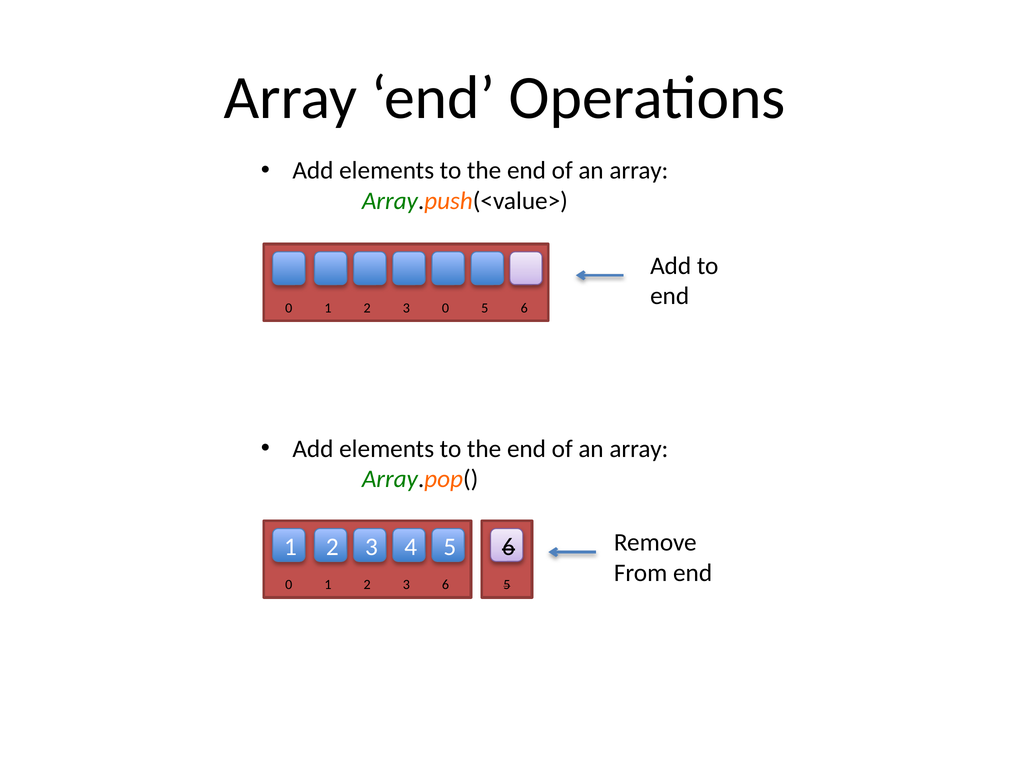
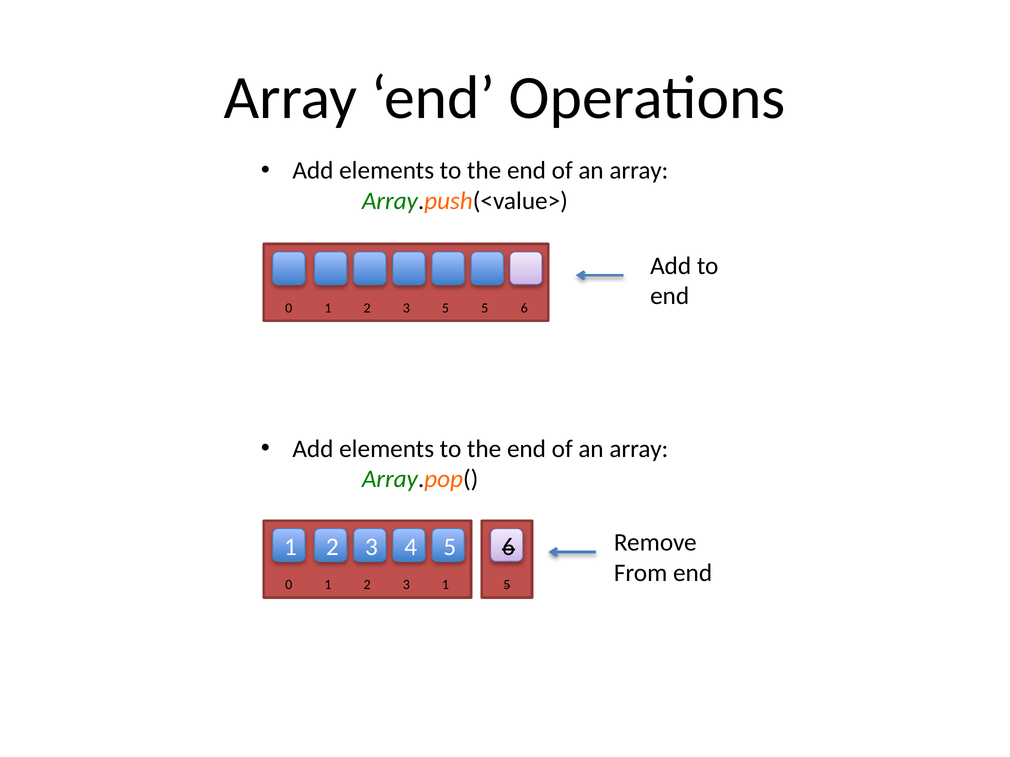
3 0: 0 -> 5 (445, 308)
3 6: 6 -> 1 (445, 585)
